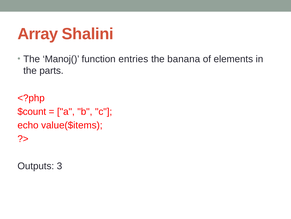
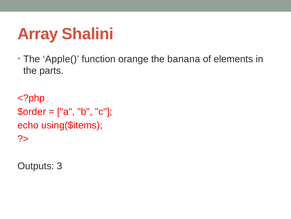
Manoj(: Manoj( -> Apple( (61, 59)
entries: entries -> orange (133, 59)
$count: $count -> $order (32, 111)
value($items: value($items -> using($items (72, 125)
